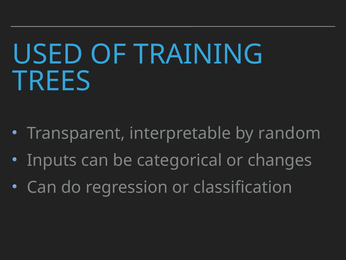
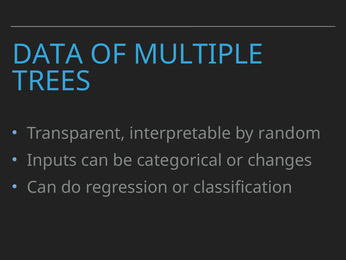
USED: USED -> DATA (48, 54)
TRAINING: TRAINING -> MULTIPLE (198, 54)
